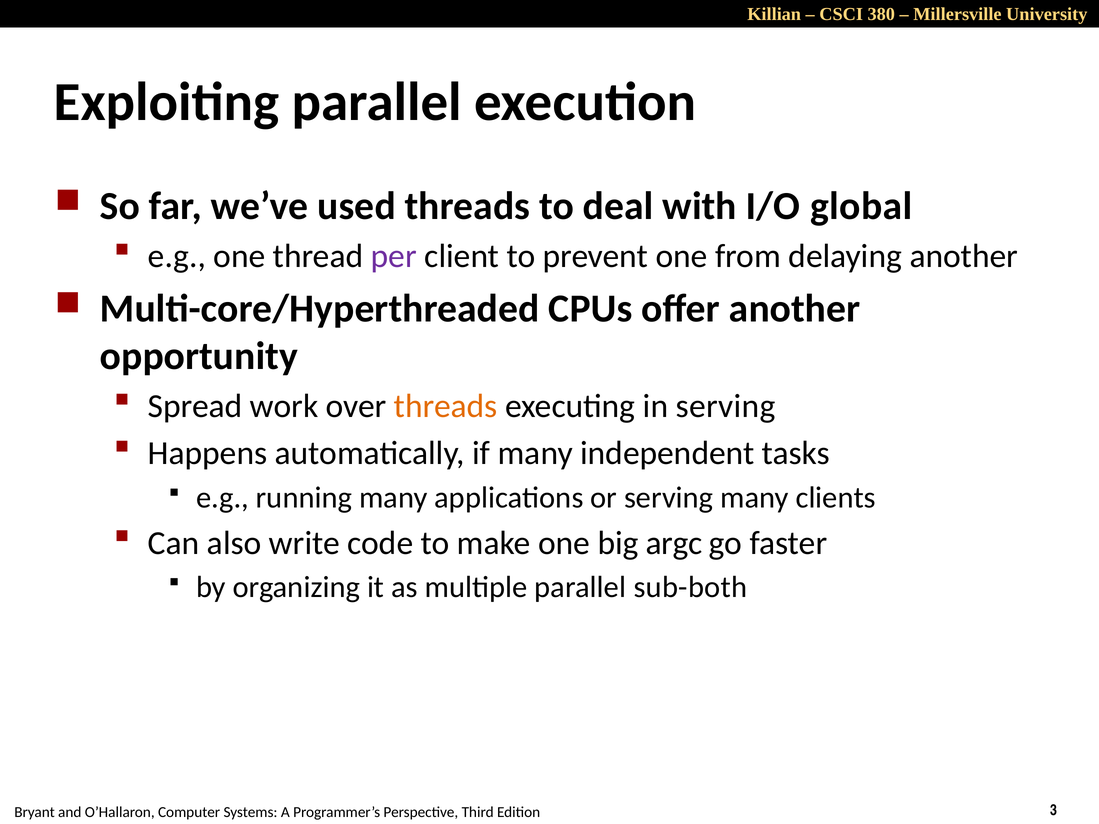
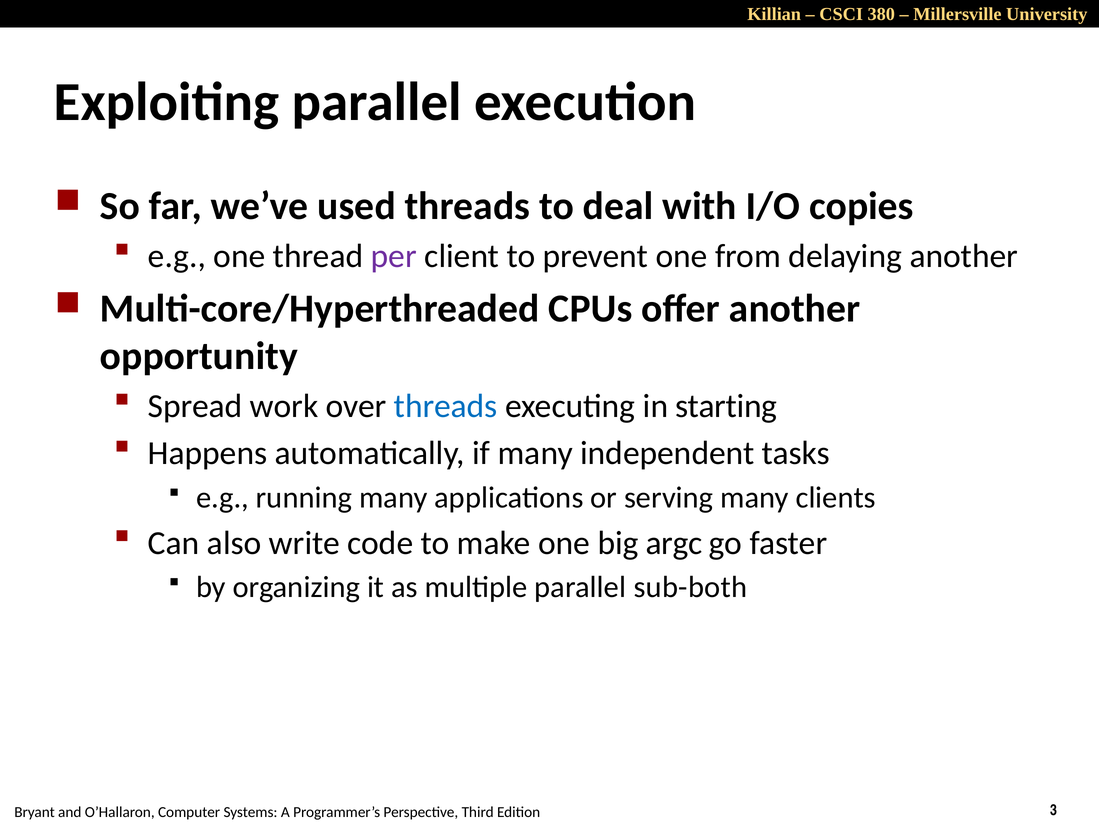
global: global -> copies (861, 206)
threads colour: orange -> blue (446, 406)
in serving: serving -> starting (726, 406)
